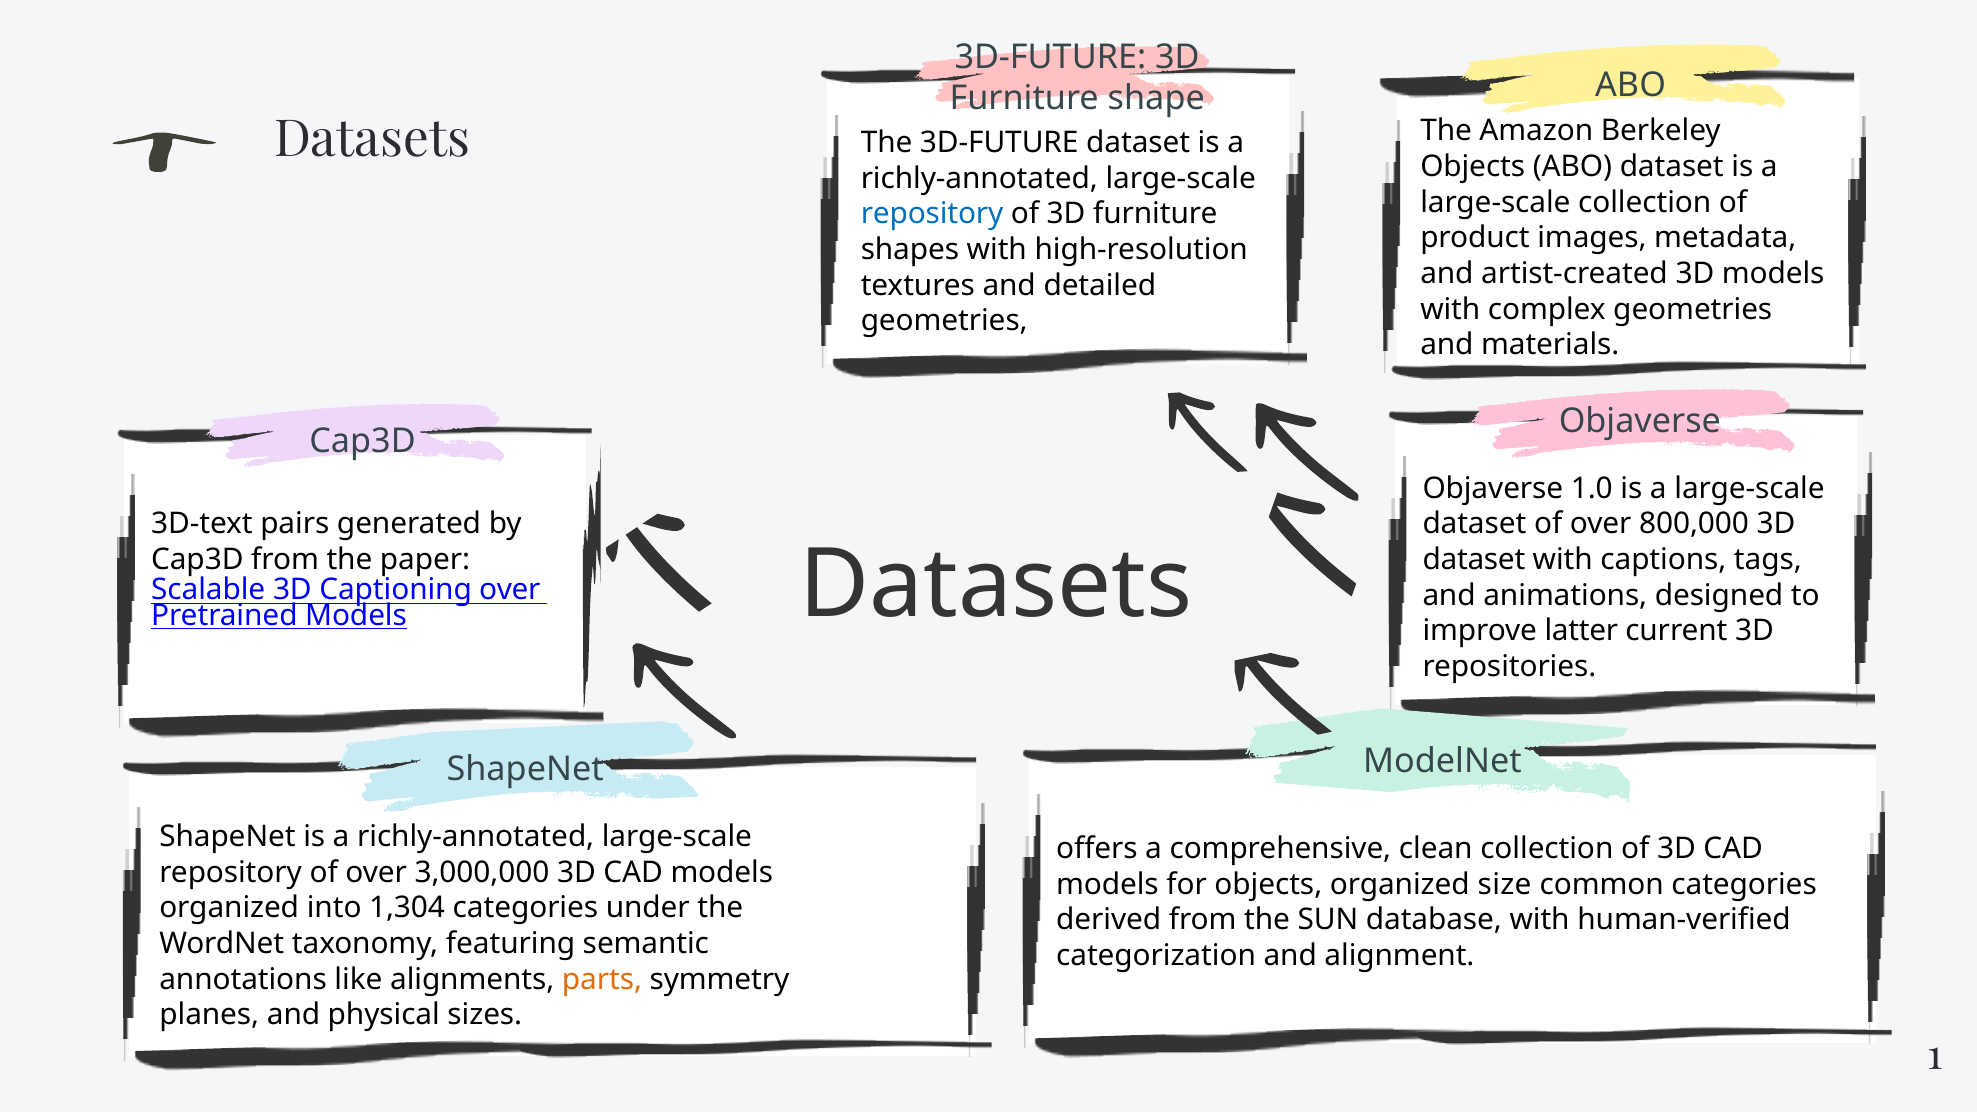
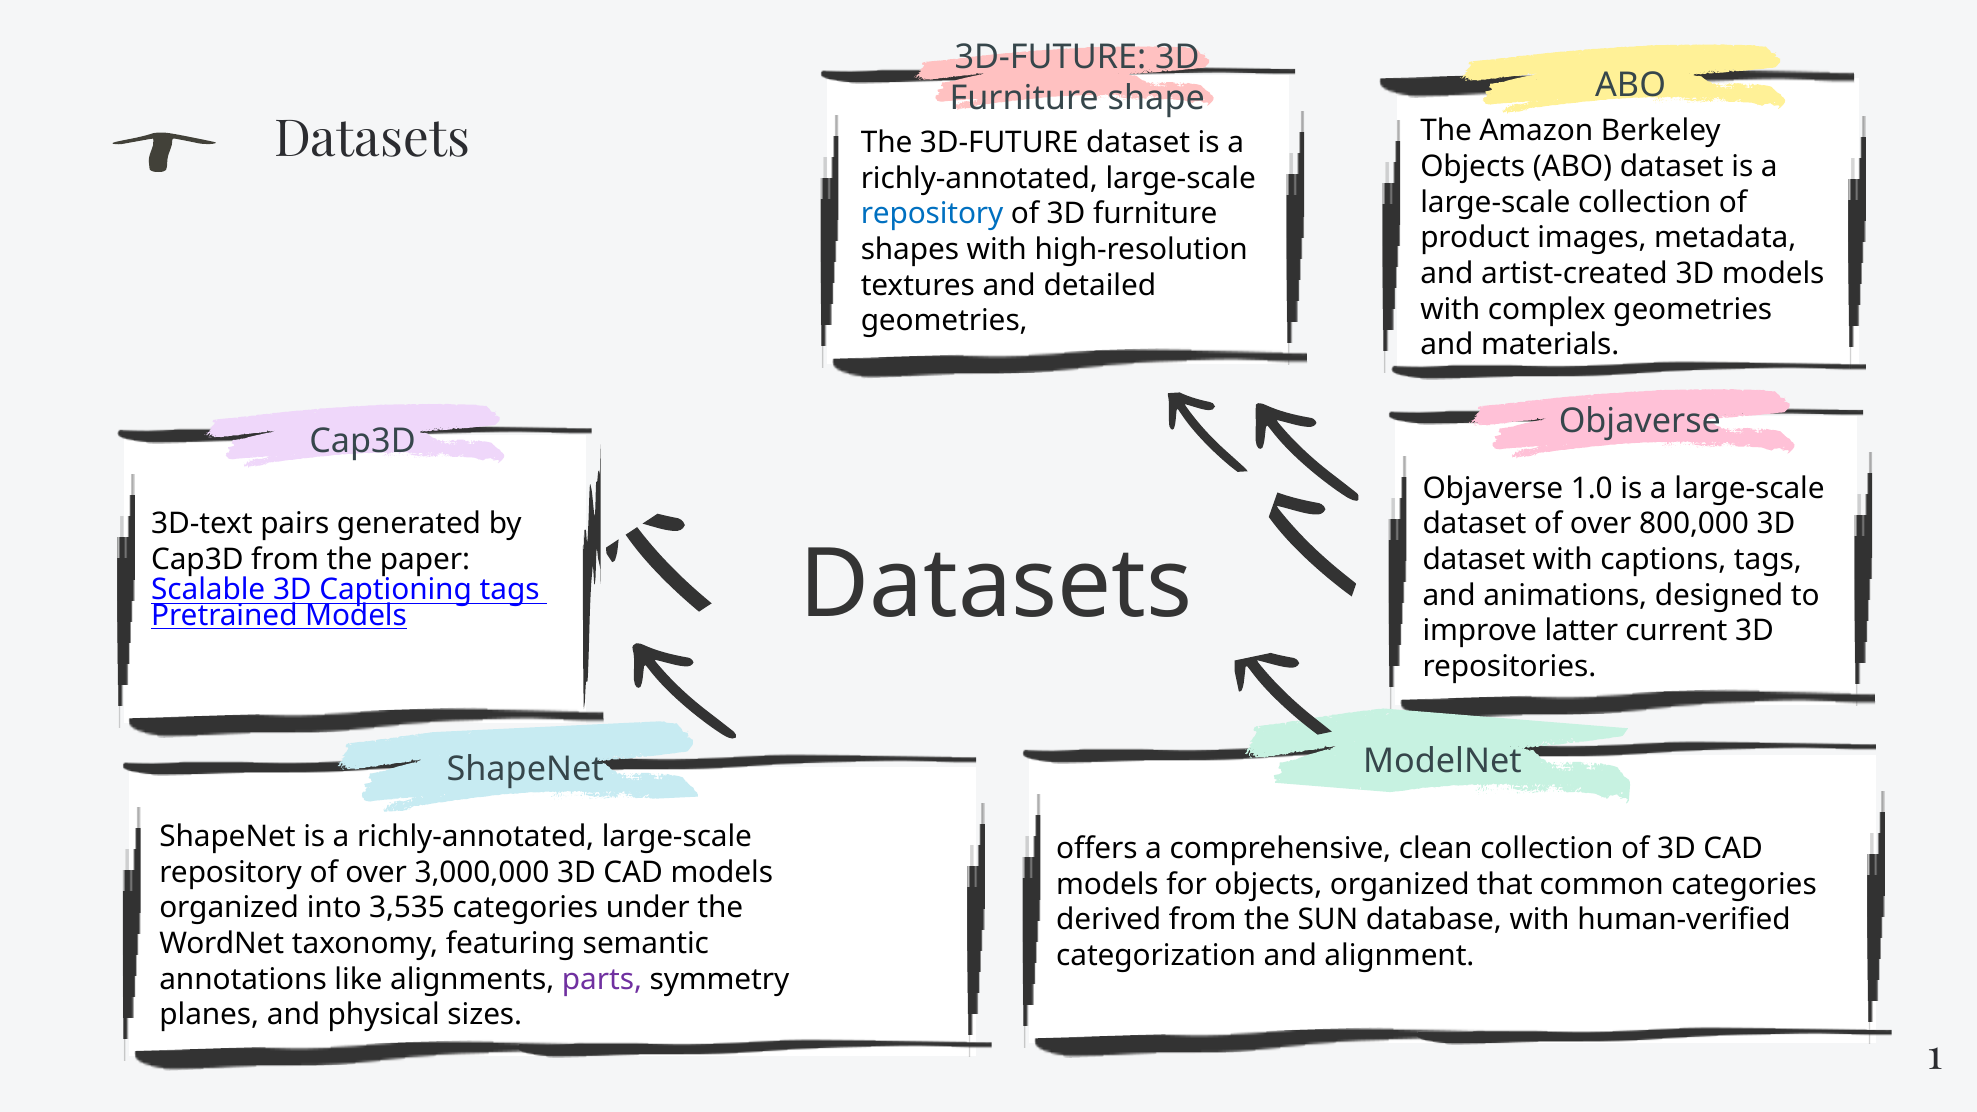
Captioning over: over -> tags (510, 590)
size: size -> that (1505, 884)
1,304: 1,304 -> 3,535 (407, 908)
parts colour: orange -> purple (602, 979)
